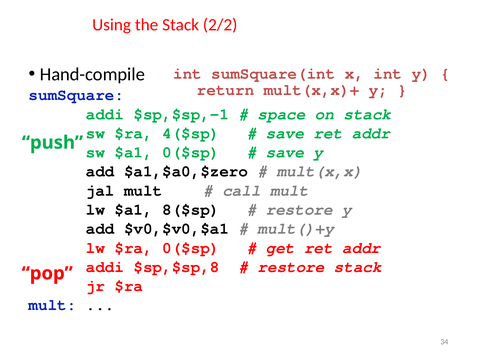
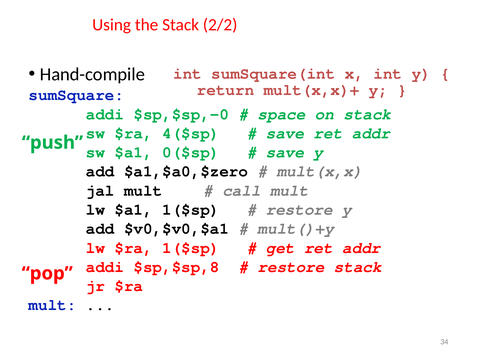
$sp,$sp,-1: $sp,$sp,-1 -> $sp,$sp,-0 (181, 114)
$a1 8($sp: 8($sp -> 1($sp (191, 209)
$ra 0($sp: 0($sp -> 1($sp (191, 248)
